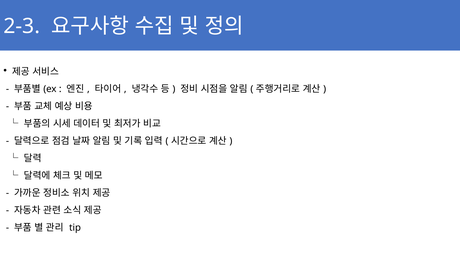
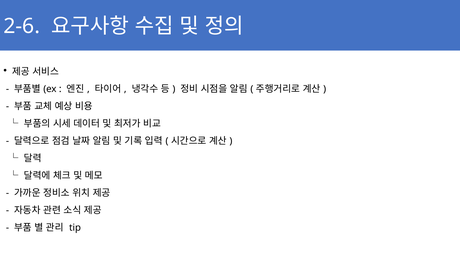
2-3: 2-3 -> 2-6 (22, 26)
